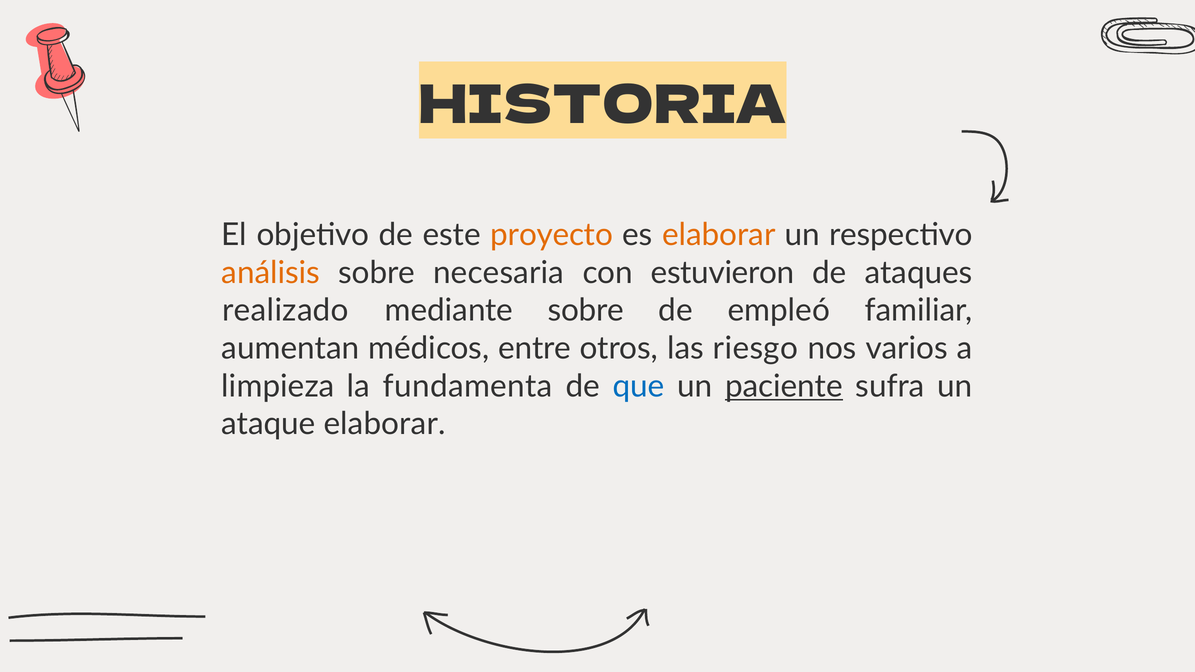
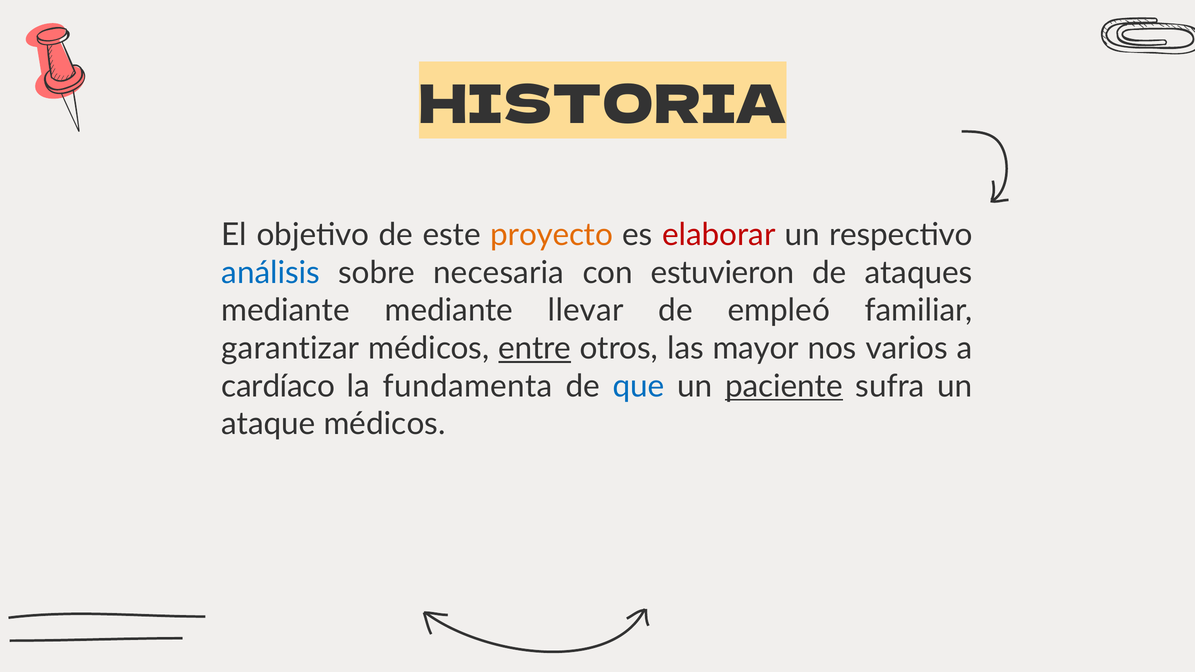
elaborar colour: orange -> red (719, 235)
análisis colour: orange -> blue (271, 273)
realizado: realizado -> mediante (286, 311)
mediante sobre: sobre -> llevar (586, 311)
aumentan: aumentan -> garantizar (290, 348)
entre underline: none -> present (535, 348)
riesgo: riesgo -> mayor (756, 348)
limpieza: limpieza -> cardíaco (278, 386)
ataque elaborar: elaborar -> médicos (385, 424)
